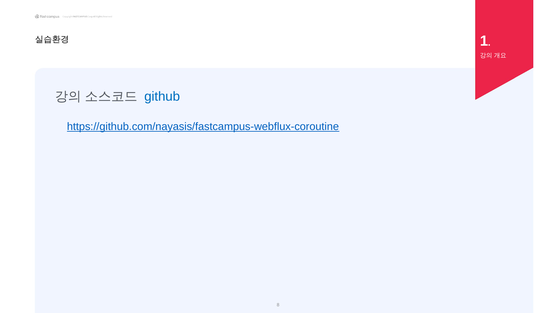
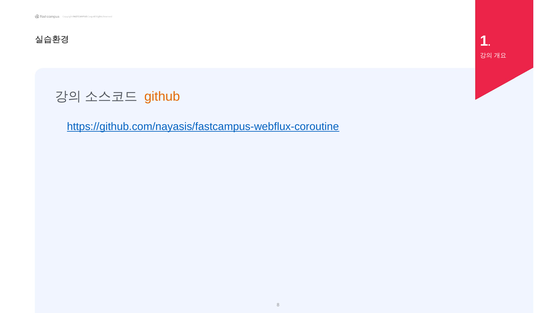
github colour: blue -> orange (162, 96)
